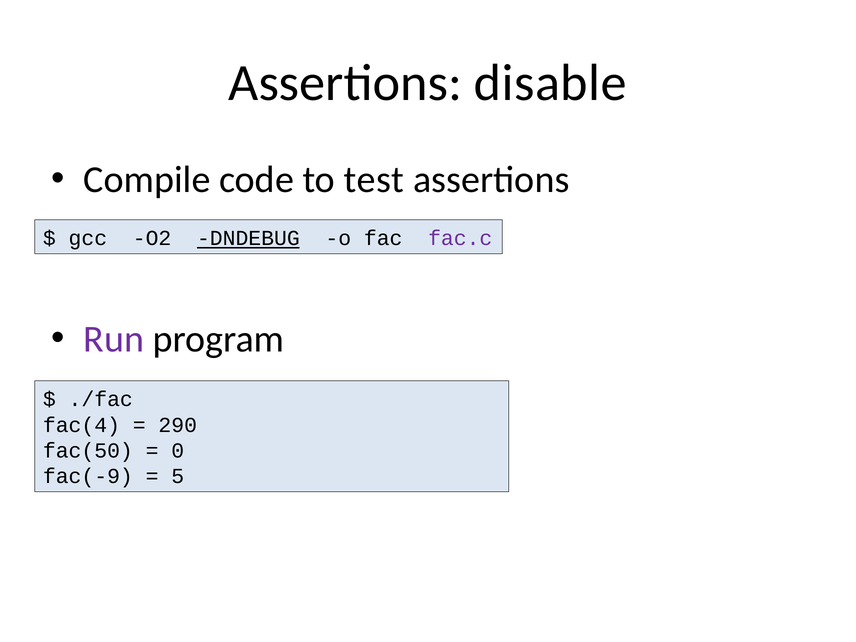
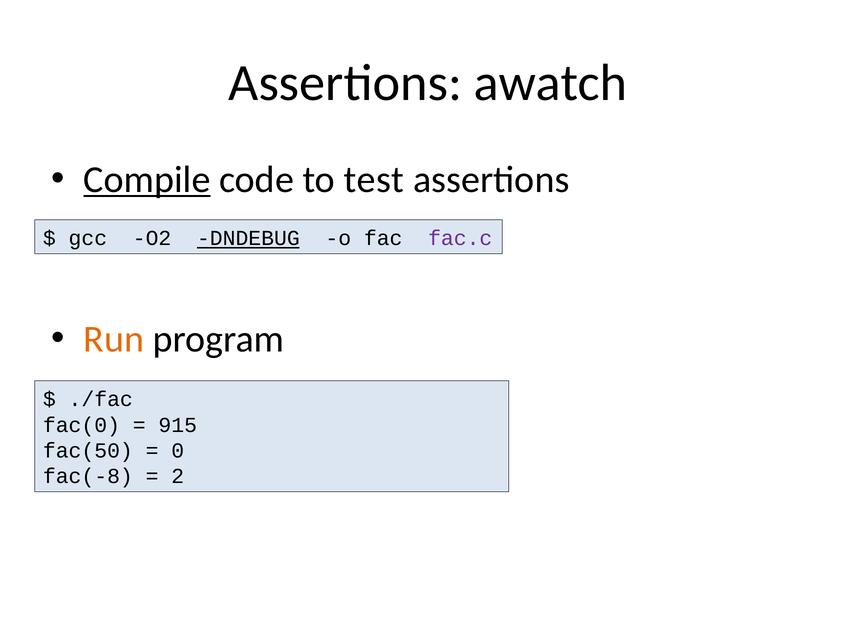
disable: disable -> awatch (551, 83)
Compile underline: none -> present (147, 180)
Run colour: purple -> orange (114, 339)
fac(4: fac(4 -> fac(0 (81, 425)
290: 290 -> 915 (178, 425)
fac(-9: fac(-9 -> fac(-8 (88, 476)
5: 5 -> 2 (178, 476)
